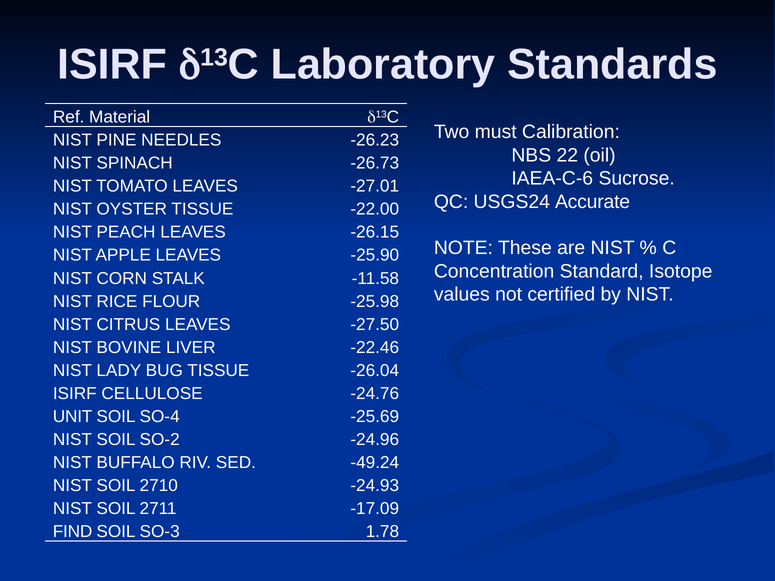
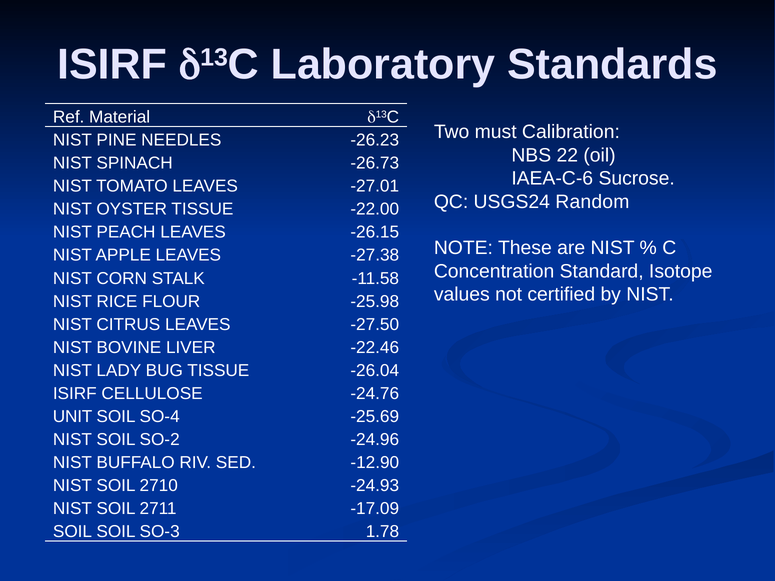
Accurate: Accurate -> Random (592, 202)
-25.90: -25.90 -> -27.38 (375, 255)
-49.24: -49.24 -> -12.90 (375, 463)
FIND: FIND -> SOIL (72, 532)
